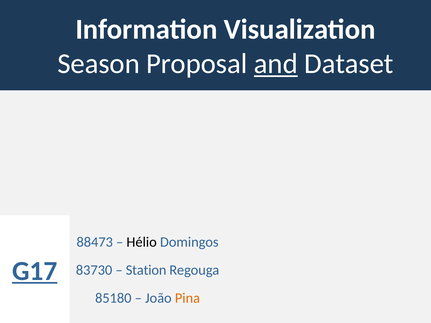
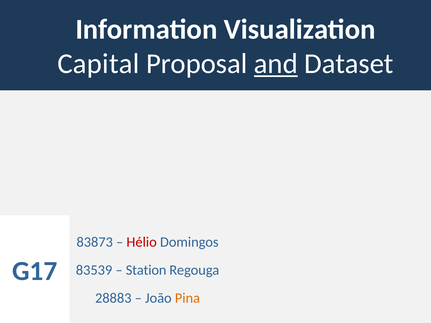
Season: Season -> Capital (98, 64)
88473: 88473 -> 83873 (95, 242)
Hélio colour: black -> red (142, 242)
G17 underline: present -> none (35, 271)
83730: 83730 -> 83539 (94, 270)
85180: 85180 -> 28883 (113, 298)
